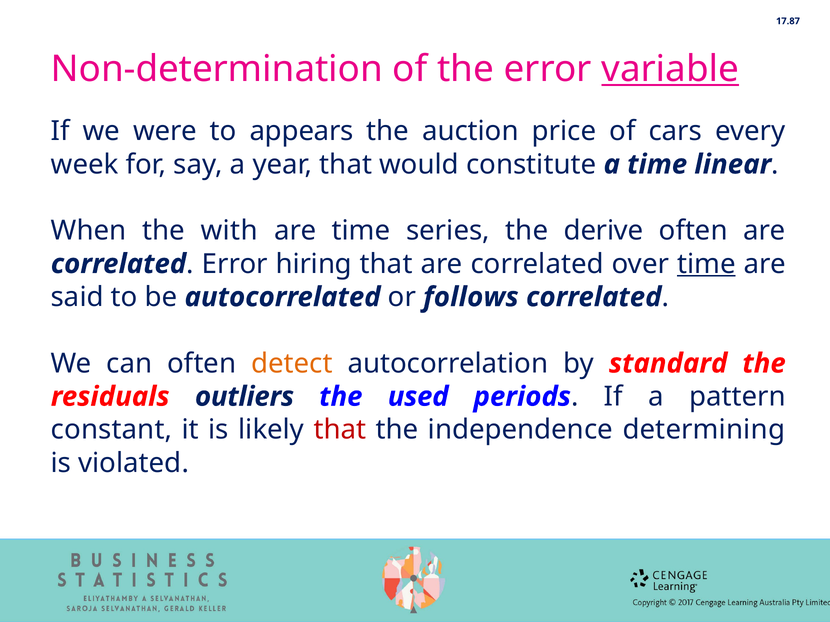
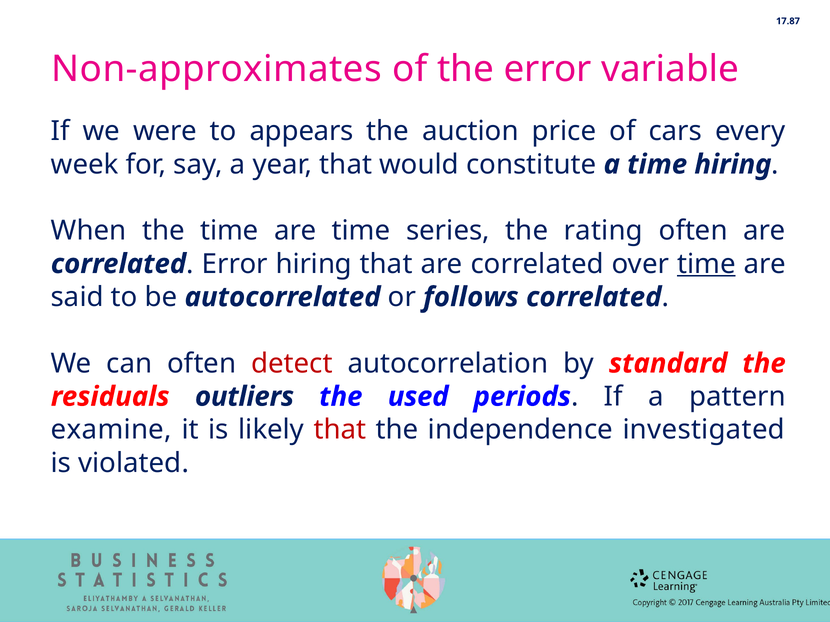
Non-determination: Non-determination -> Non-approximates (217, 69)
variable underline: present -> none (670, 69)
time linear: linear -> hiring (733, 165)
the with: with -> time (229, 231)
derive: derive -> rating (603, 231)
detect colour: orange -> red (292, 364)
constant: constant -> examine (111, 430)
determining: determining -> investigated (704, 430)
